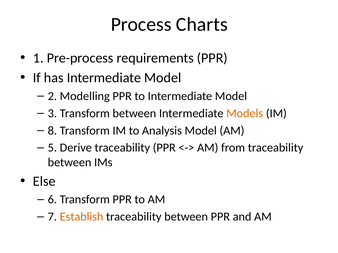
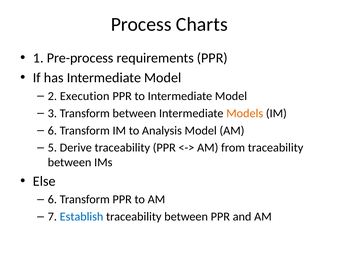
Modelling: Modelling -> Execution (85, 96)
8: 8 -> 6 (52, 131)
Establish colour: orange -> blue (82, 217)
